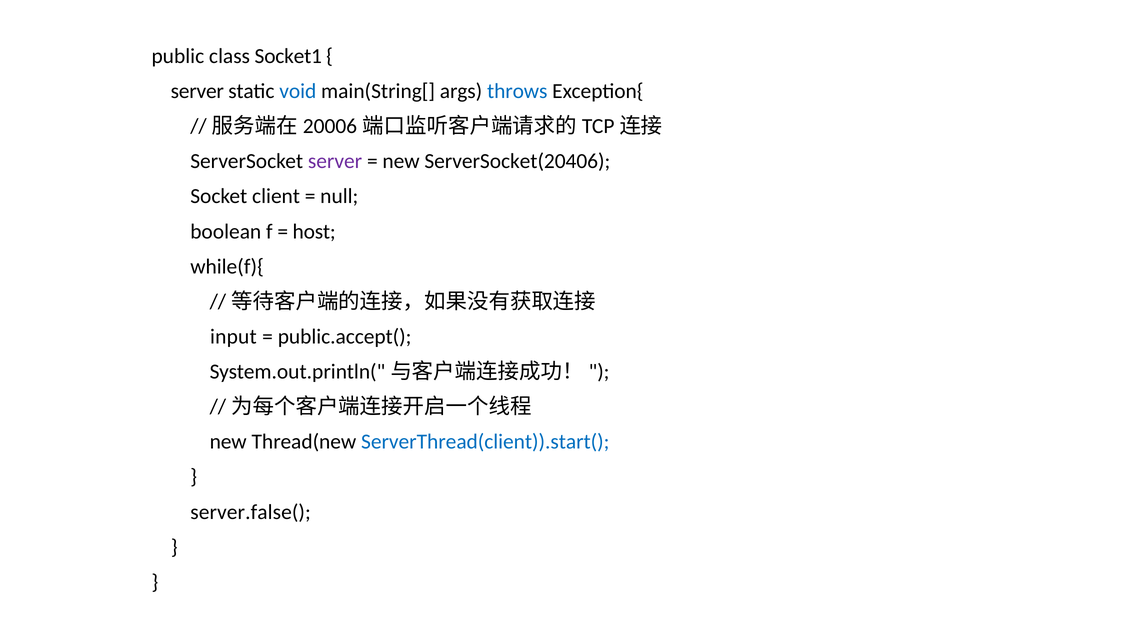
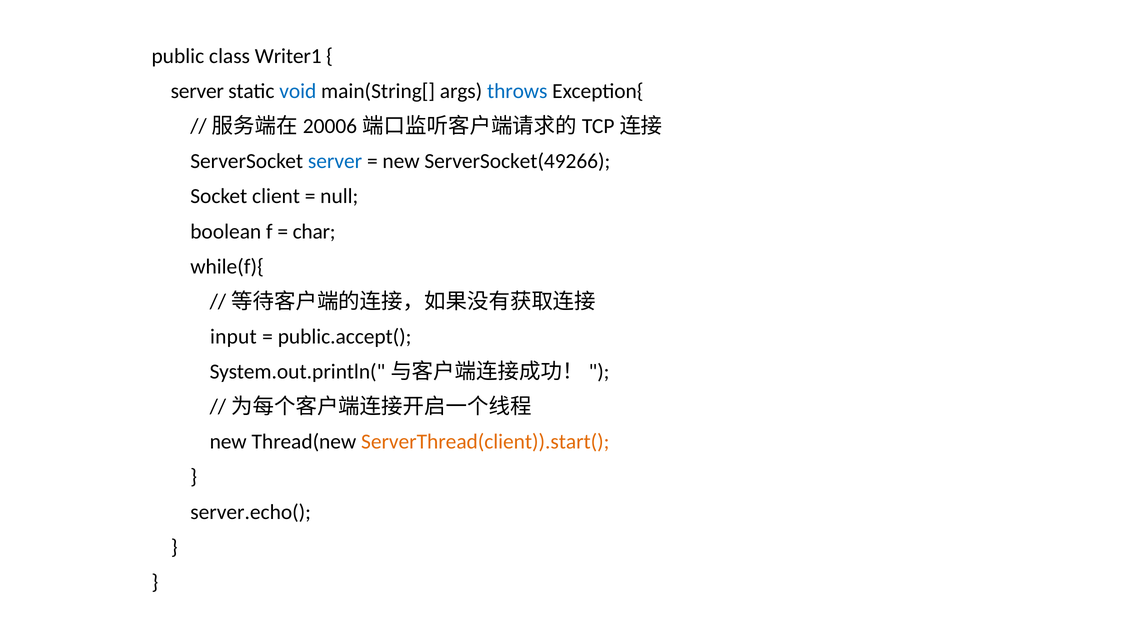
Socket1: Socket1 -> Writer1 (288, 56)
server colour: purple -> blue (335, 161)
ServerSocket(20406: ServerSocket(20406 -> ServerSocket(49266 (517, 161)
host: host -> char (314, 232)
ServerThread(client)).start( colour: blue -> orange (485, 442)
server.false(: server.false( -> server.echo( (251, 512)
